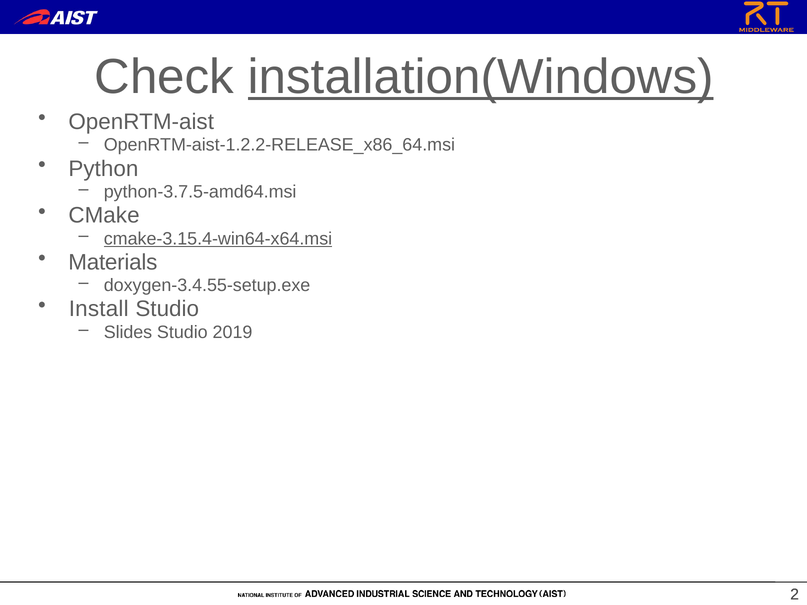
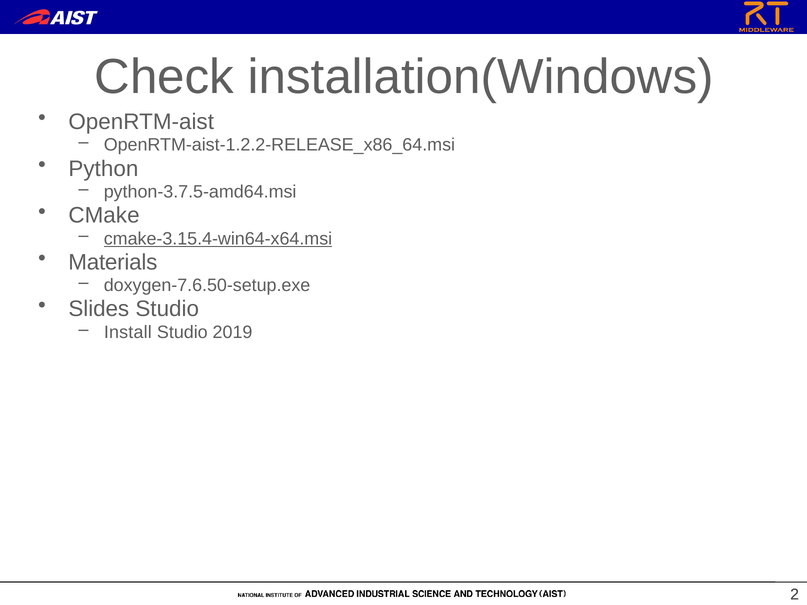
installation(Windows underline: present -> none (481, 77)
doxygen-3.4.55-setup.exe: doxygen-3.4.55-setup.exe -> doxygen-7.6.50-setup.exe (207, 286)
Install: Install -> Slides (99, 309)
Slides: Slides -> Install (128, 332)
